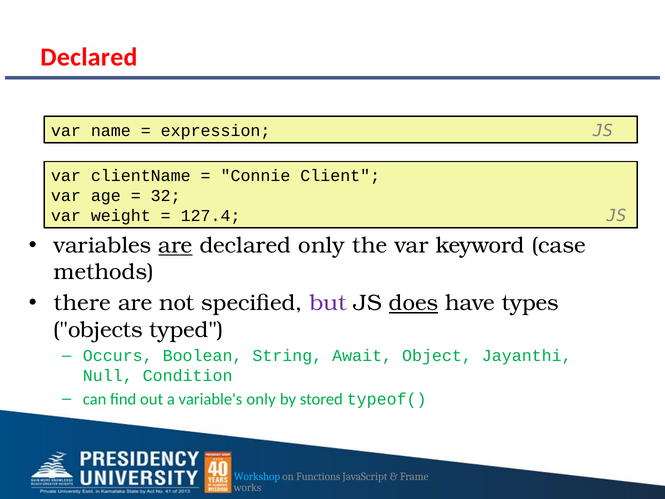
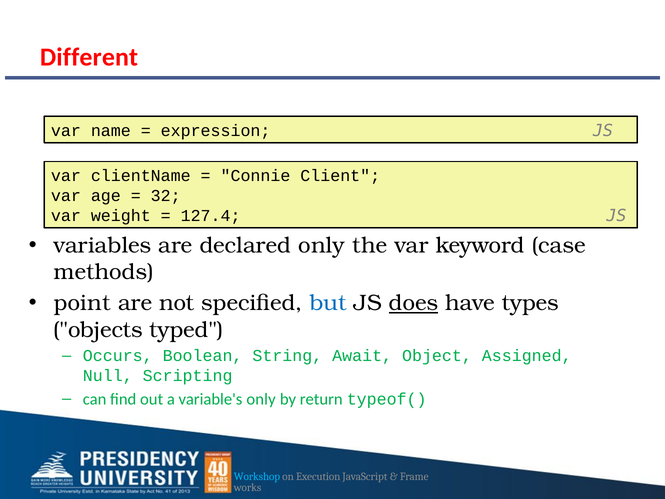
Declared: Declared -> Different (89, 57)
are underline: present -> none (175, 245)
there: there -> point (82, 303)
but colour: purple -> blue (328, 303)
Jayanthi: Jayanthi -> Assigned (527, 356)
Condition: Condition -> Scripting (188, 376)
stored: stored -> return (321, 399)
Functions: Functions -> Execution (318, 476)
